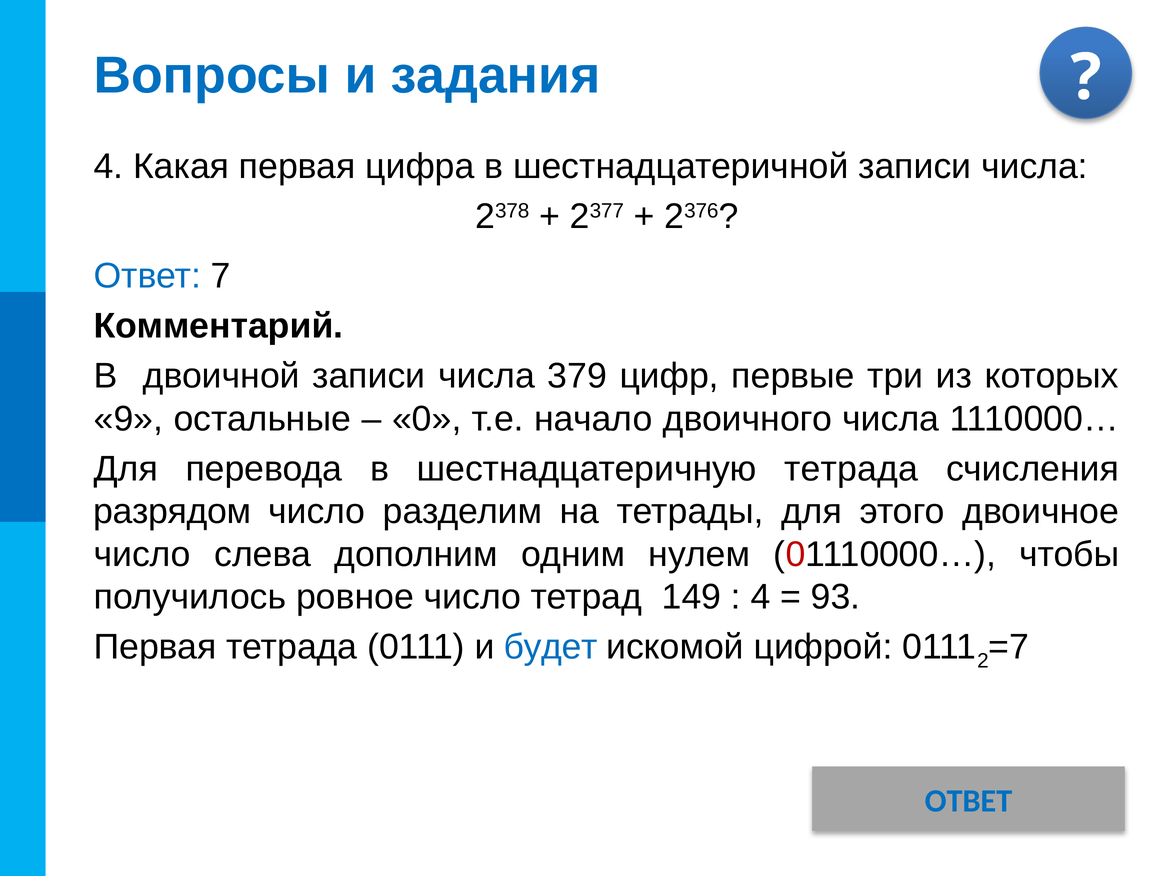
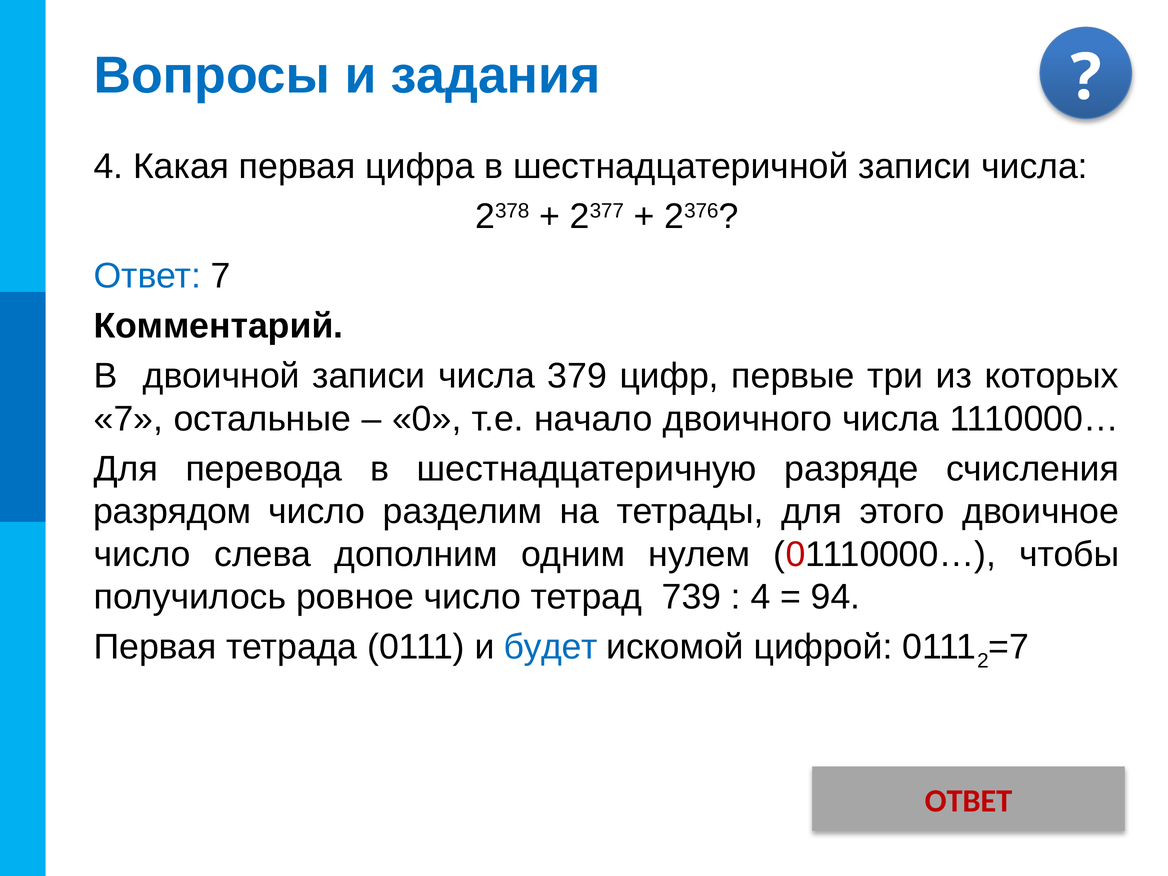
9: 9 -> 7 (128, 419)
шестнадцатеричную тетрада: тетрада -> разряде (851, 469)
149: 149 -> 739 (691, 597)
93: 93 -> 94 (836, 597)
ОТВЕТ colour: blue -> red (968, 801)
